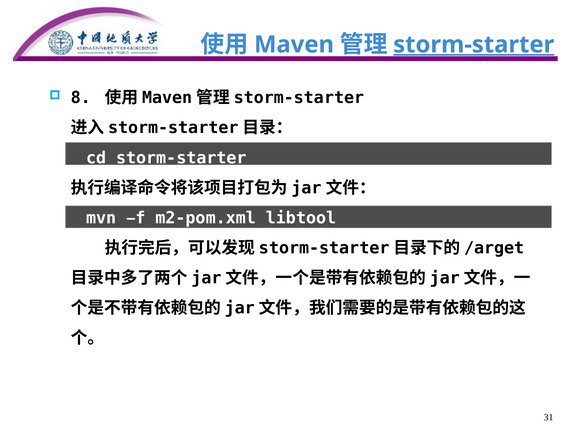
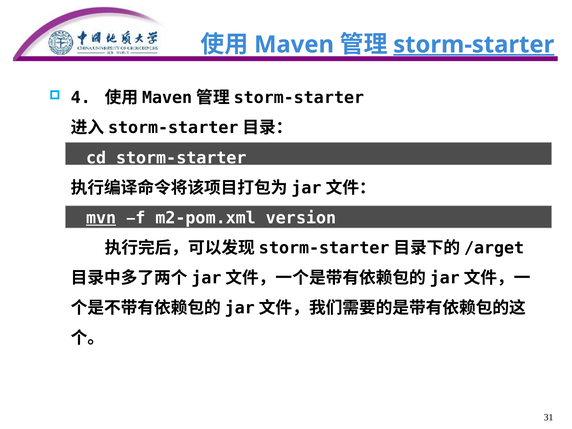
8: 8 -> 4 (81, 98)
mvn underline: none -> present (101, 218)
libtool: libtool -> version (301, 218)
